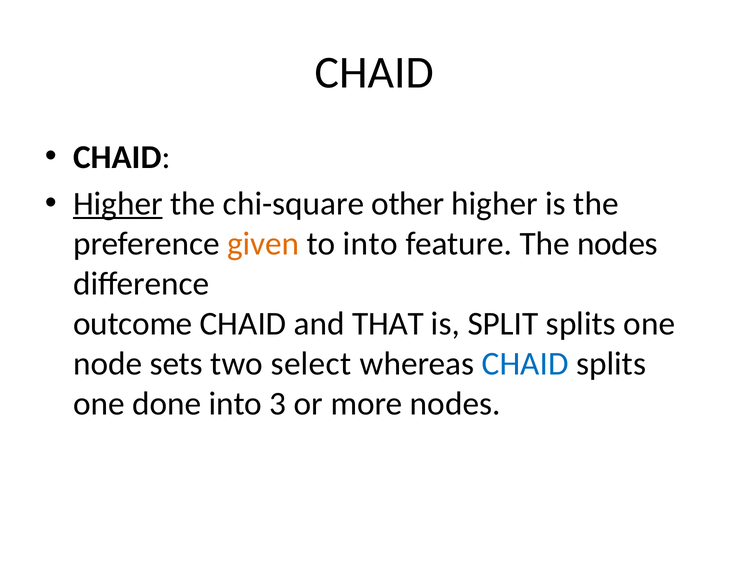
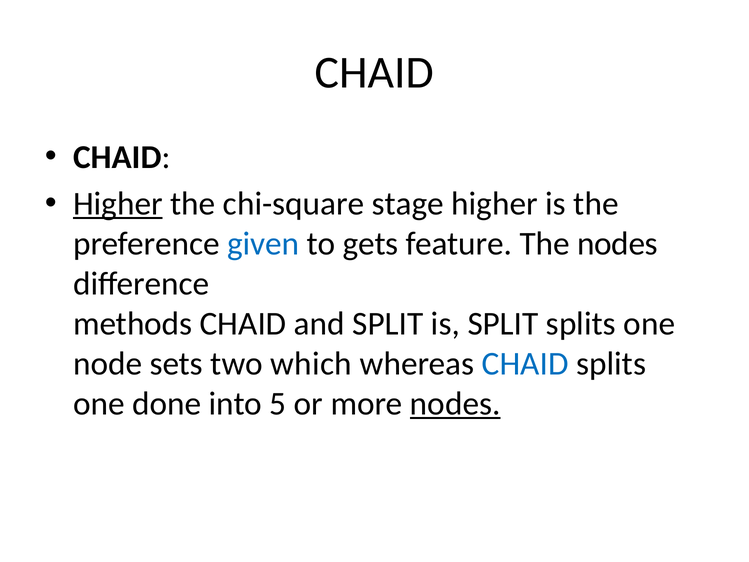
other: other -> stage (408, 204)
given colour: orange -> blue (263, 244)
to into: into -> gets (371, 244)
outcome: outcome -> methods (133, 324)
and THAT: THAT -> SPLIT (388, 324)
select: select -> which (311, 364)
3: 3 -> 5 (278, 404)
nodes underline: none -> present (455, 404)
